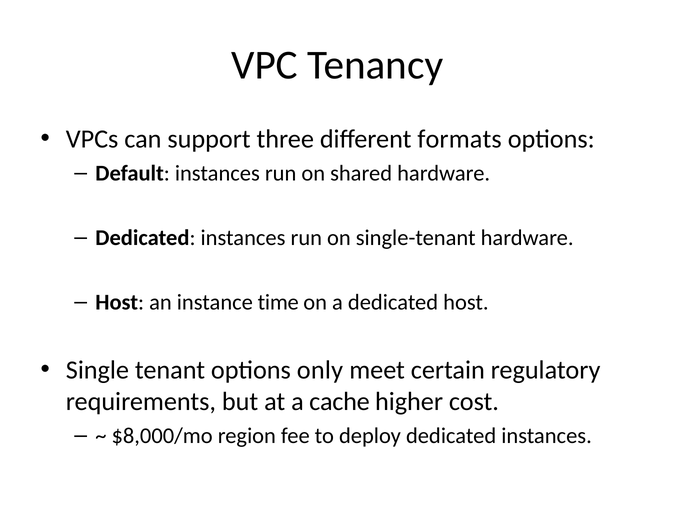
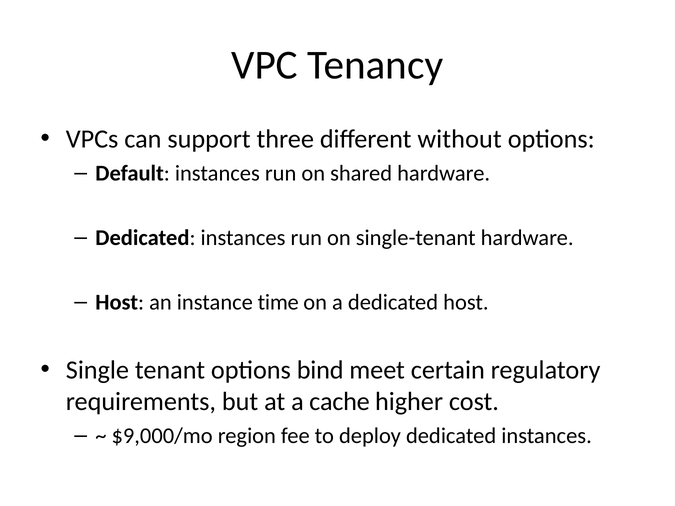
formats: formats -> without (460, 139)
only: only -> bind (320, 370)
$8,000/mo: $8,000/mo -> $9,000/mo (162, 436)
